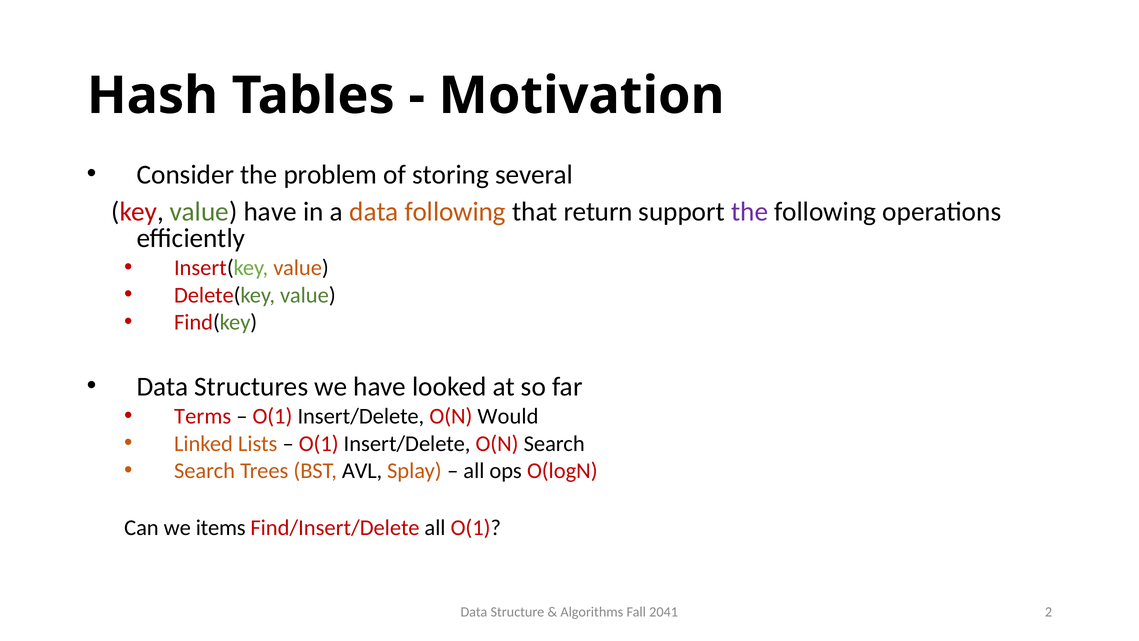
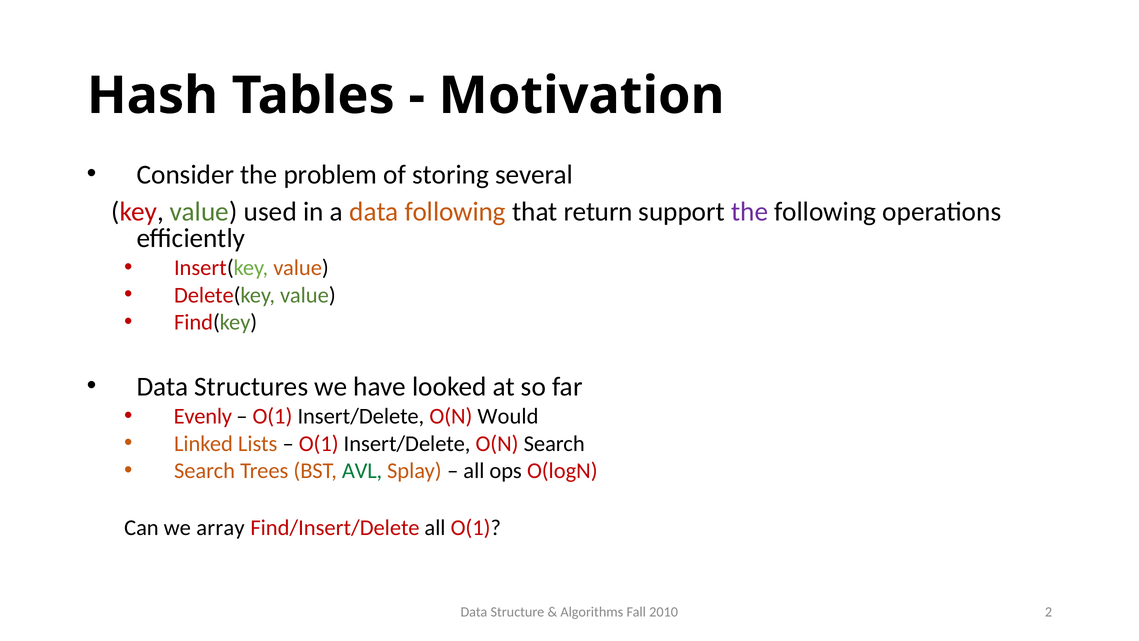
value have: have -> used (270, 212)
Terms: Terms -> Evenly (203, 416)
AVL colour: black -> green (362, 471)
items: items -> array (220, 527)
2041: 2041 -> 2010 (664, 612)
